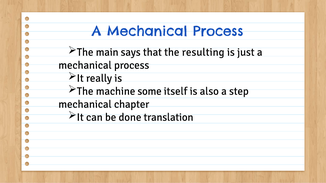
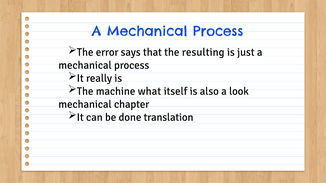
main: main -> error (107, 52)
some: some -> what (149, 91)
step: step -> look (239, 91)
